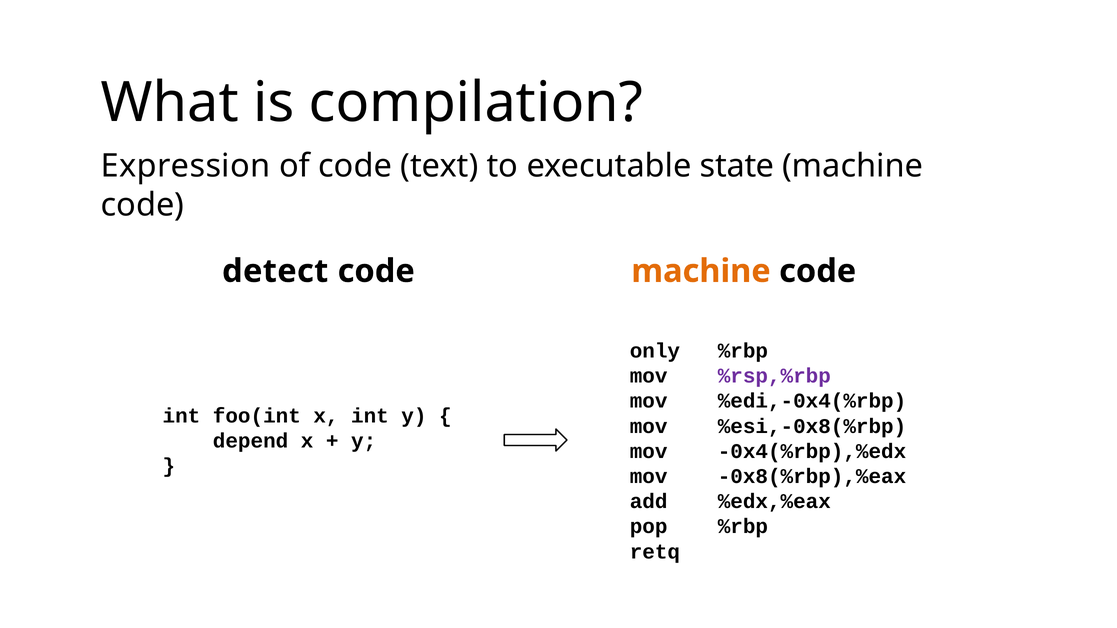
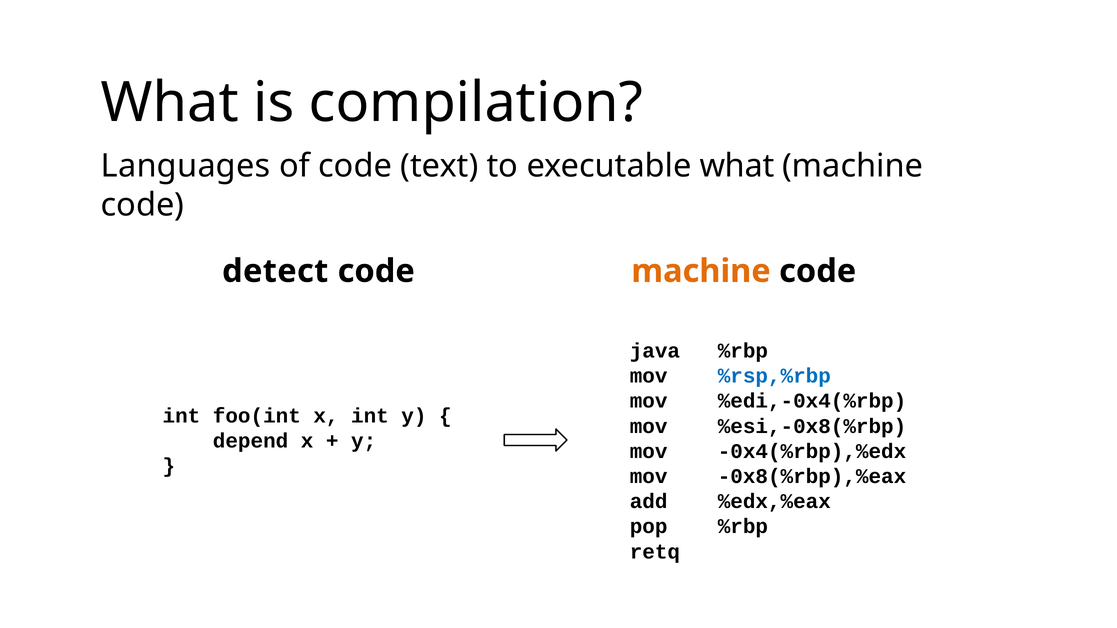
Expression: Expression -> Languages (186, 166)
executable state: state -> what (737, 166)
only: only -> java (655, 351)
%rsp,%rbp colour: purple -> blue (774, 376)
